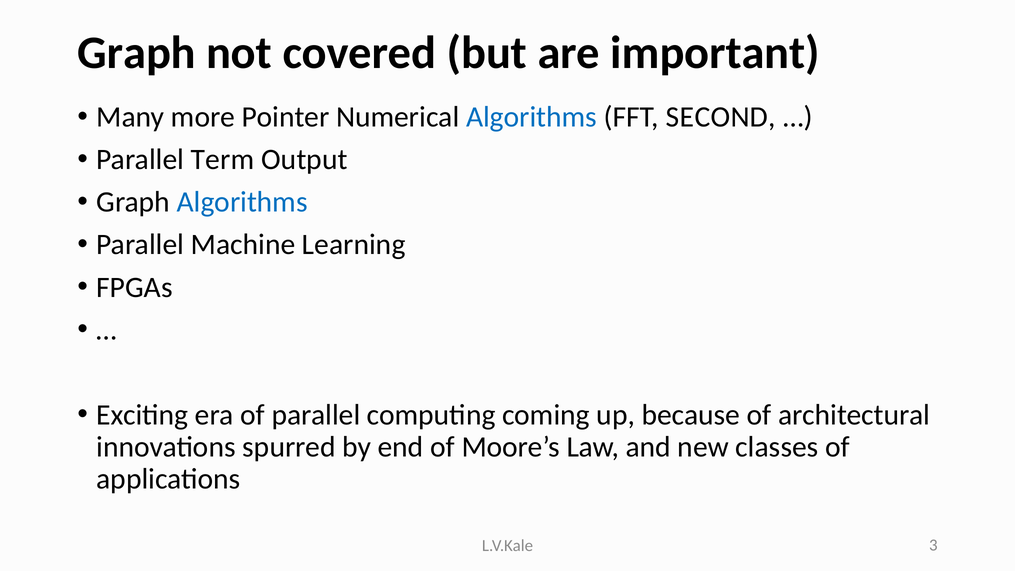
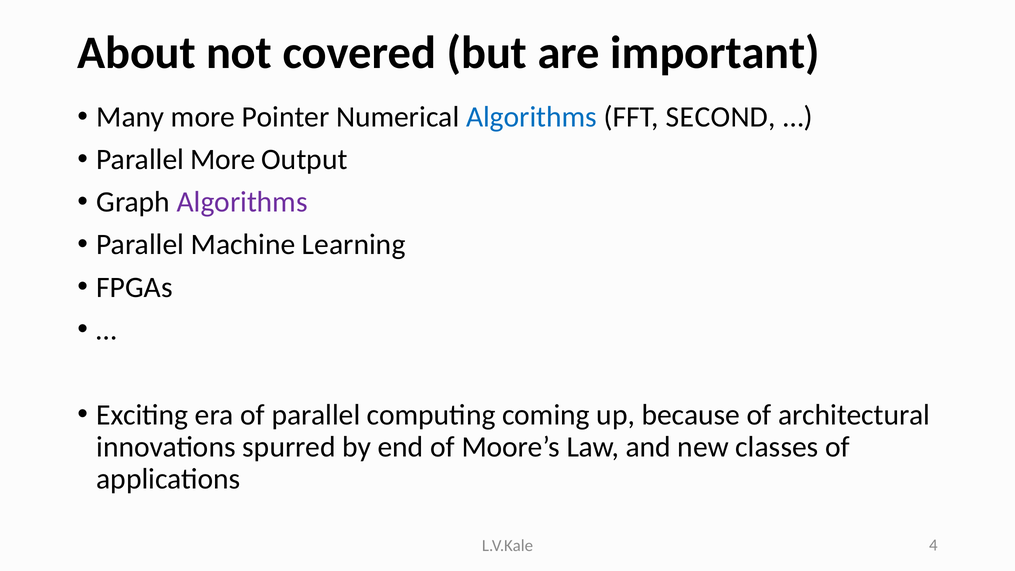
Graph: Graph -> About (137, 53)
Parallel Term: Term -> More (223, 160)
Algorithms colour: blue -> purple (242, 202)
3: 3 -> 4 (933, 545)
